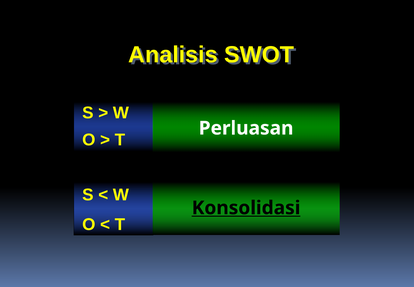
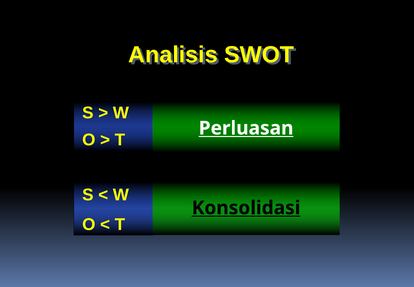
Perluasan underline: none -> present (246, 128)
